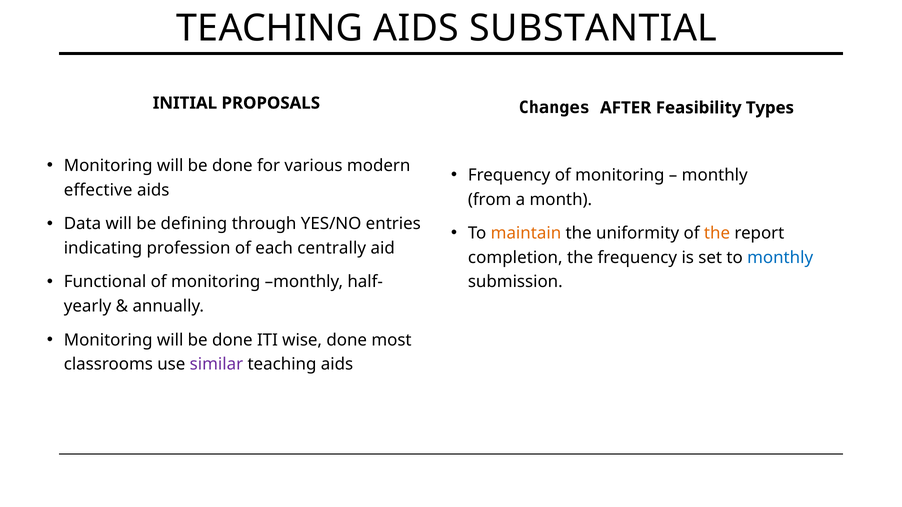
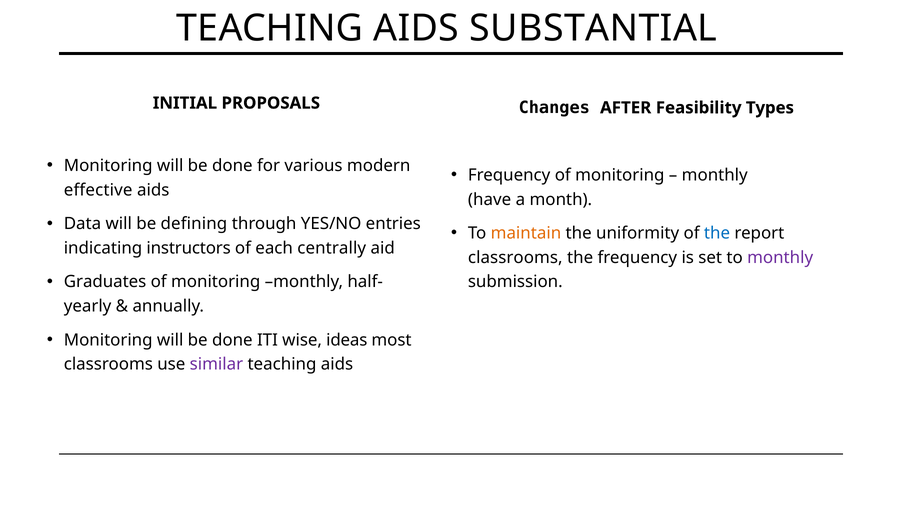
from: from -> have (490, 200)
the colour: orange -> blue (717, 233)
profession: profession -> instructors (189, 248)
completion: completion -> classrooms (515, 258)
monthly colour: blue -> purple (780, 258)
Functional: Functional -> Graduates (105, 282)
wise done: done -> ideas (347, 340)
